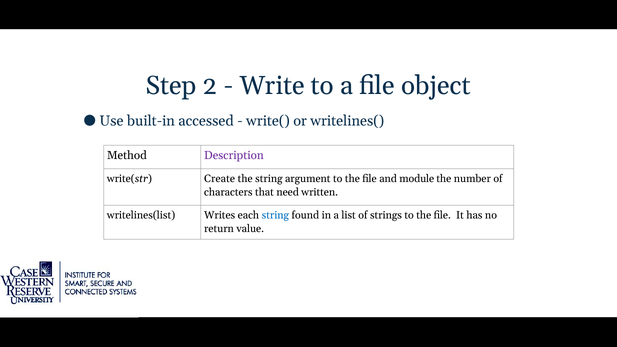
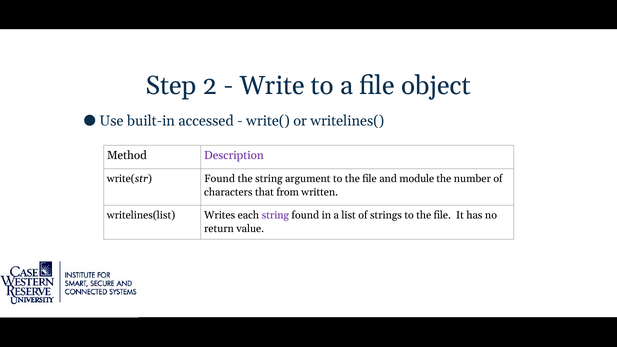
write(str Create: Create -> Found (220, 179)
need: need -> from (288, 192)
string colour: blue -> purple (275, 215)
